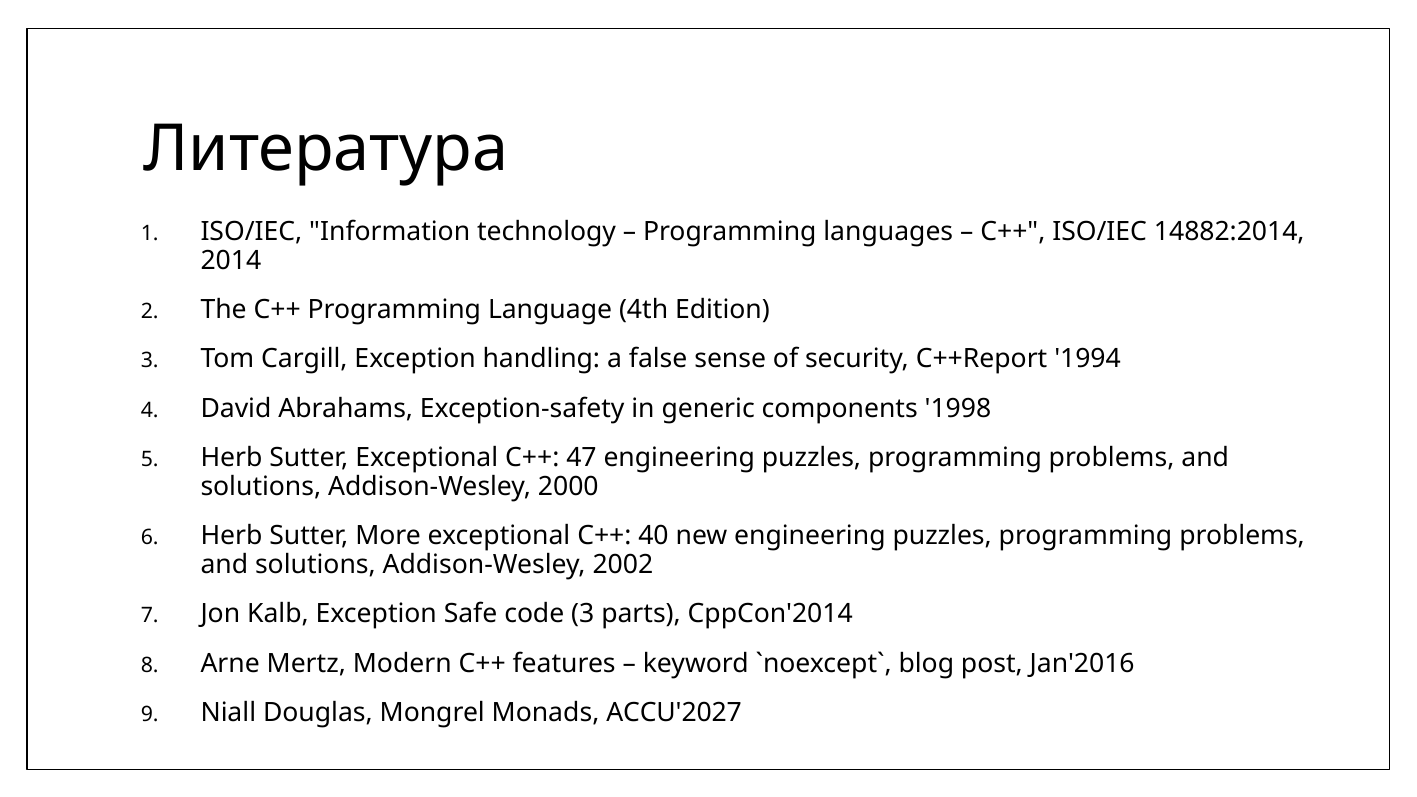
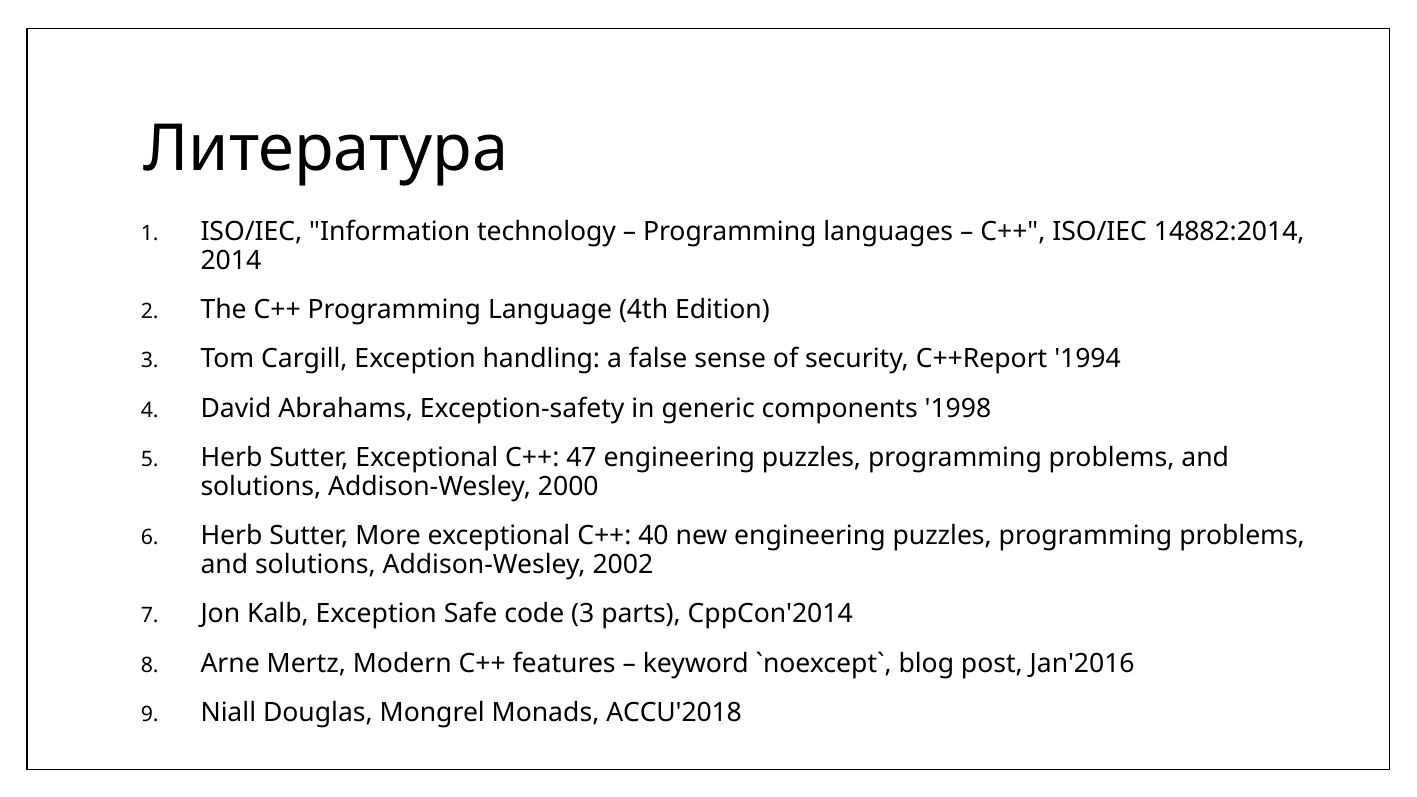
ACCU'2027: ACCU'2027 -> ACCU'2018 (674, 713)
